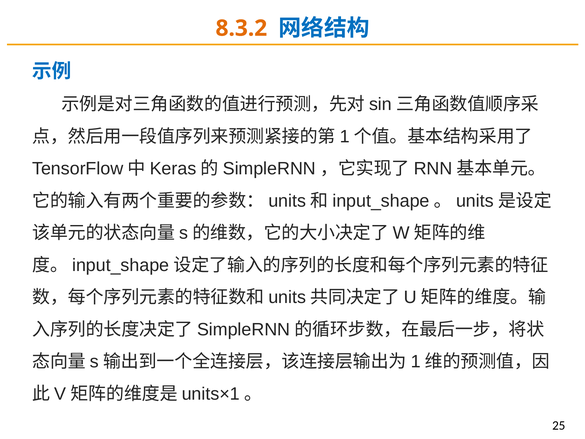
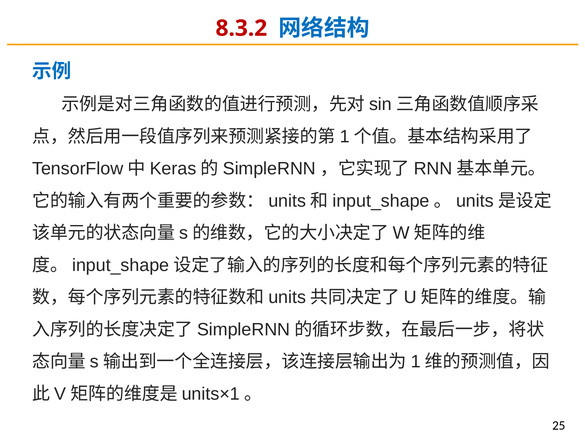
8.3.2 colour: orange -> red (241, 28)
